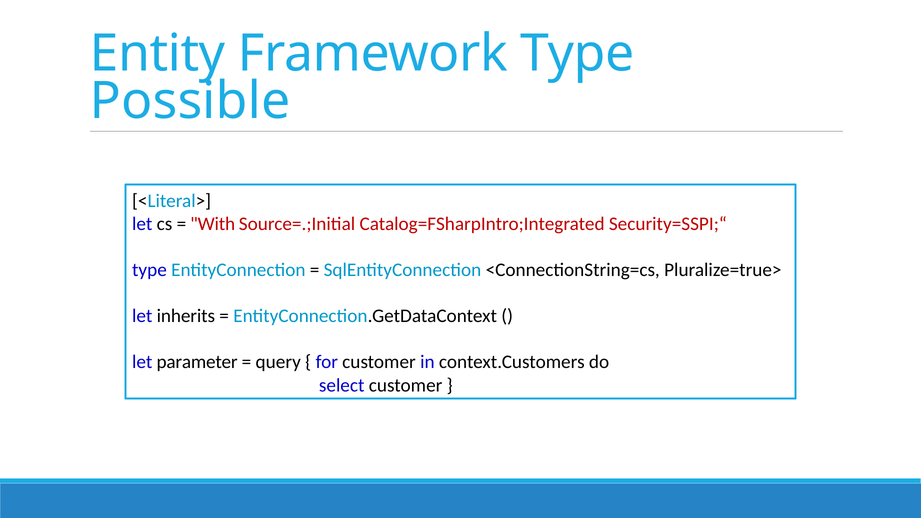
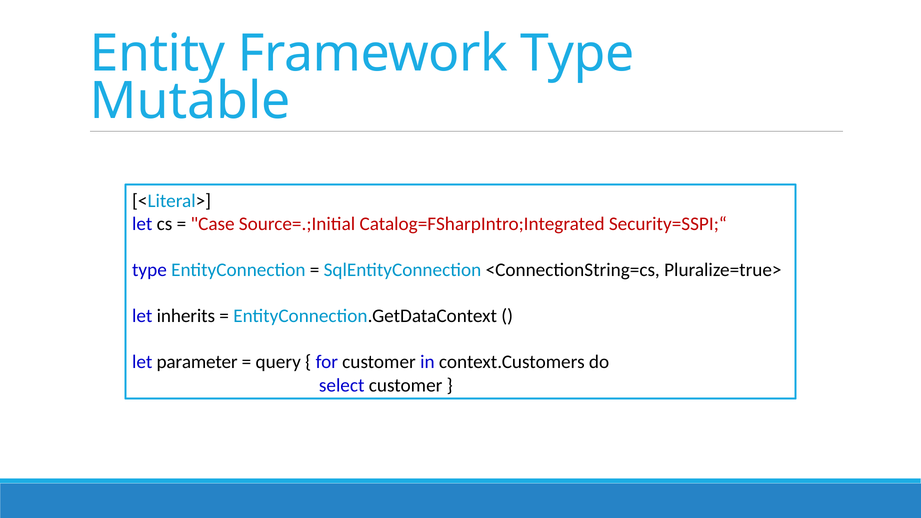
Possible: Possible -> Mutable (190, 101)
With: With -> Case (213, 224)
